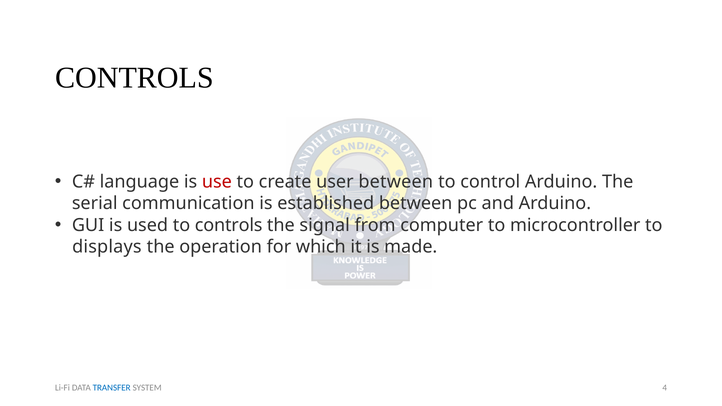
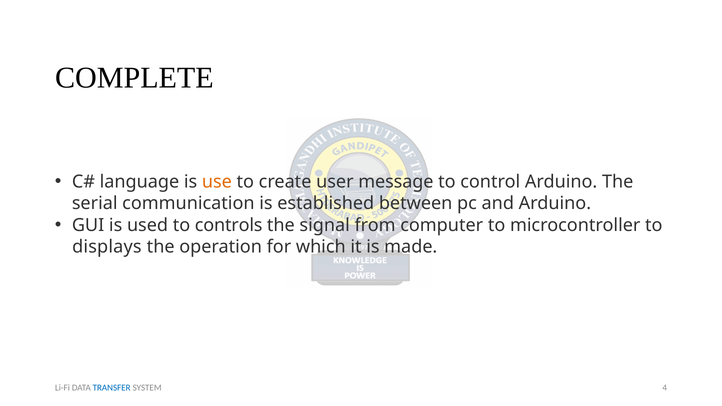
CONTROLS: CONTROLS -> COMPLETE (134, 78)
use colour: red -> orange (217, 182)
user between: between -> message (396, 182)
